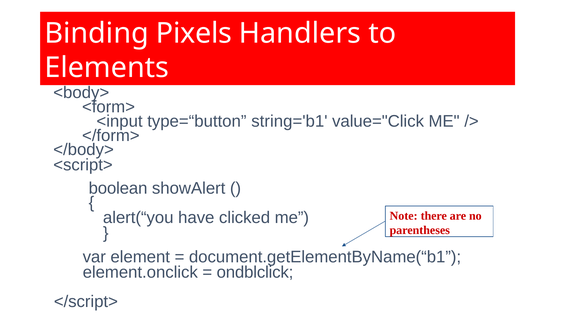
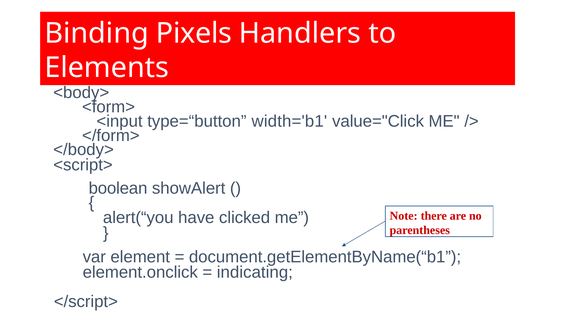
string='b1: string='b1 -> width='b1 (289, 121)
ondblclick: ondblclick -> indicating (255, 272)
